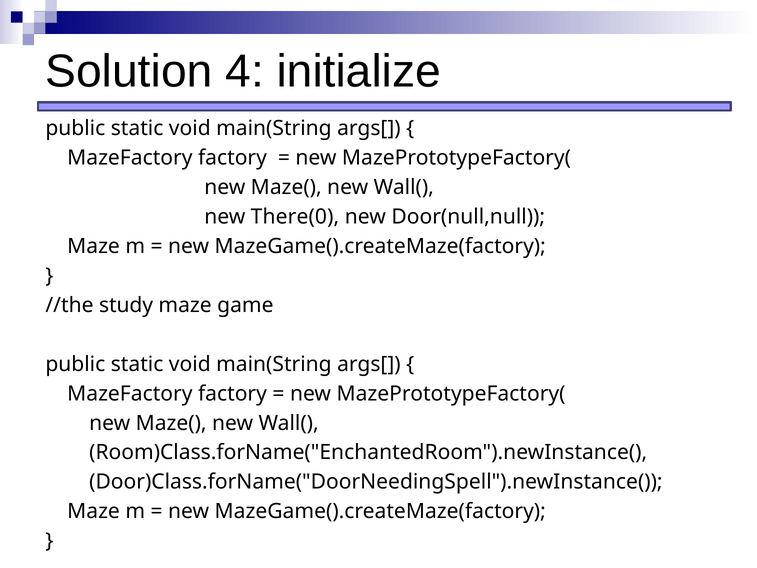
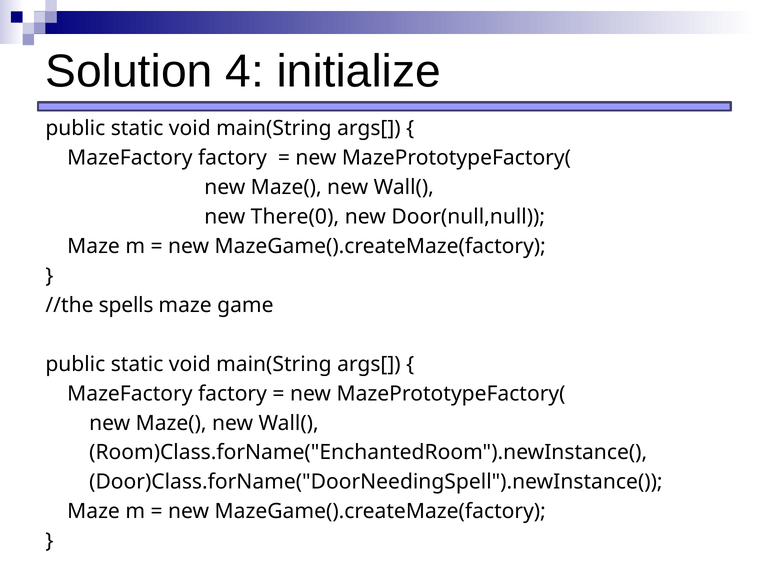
study: study -> spells (126, 305)
